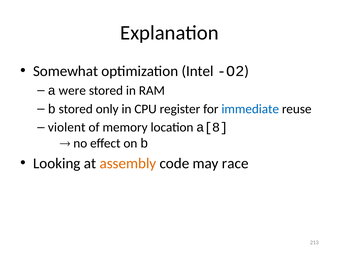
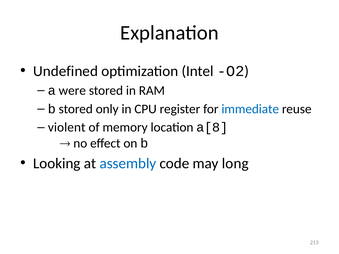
Somewhat: Somewhat -> Undefined (66, 71)
assembly colour: orange -> blue (128, 163)
race: race -> long (235, 163)
